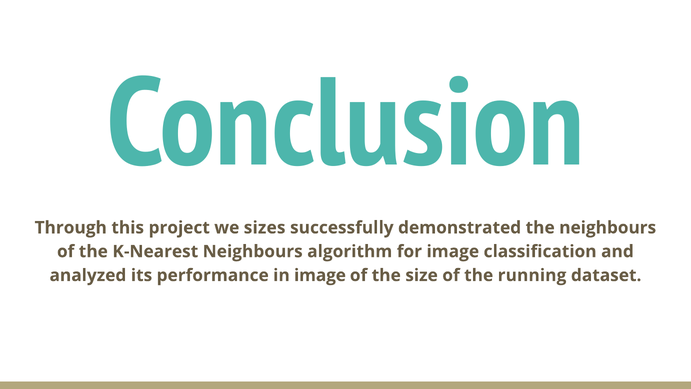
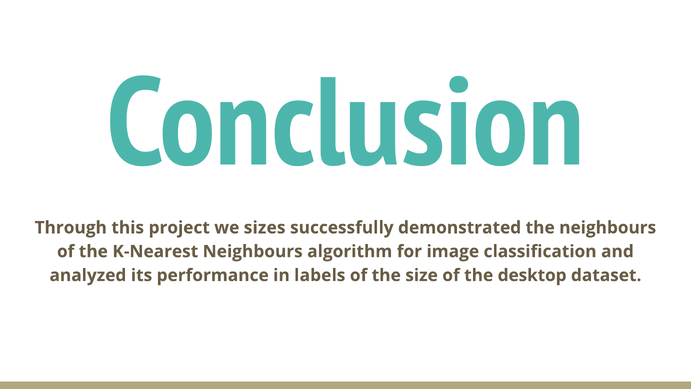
in image: image -> labels (320, 275)
running: running -> desktop (532, 275)
